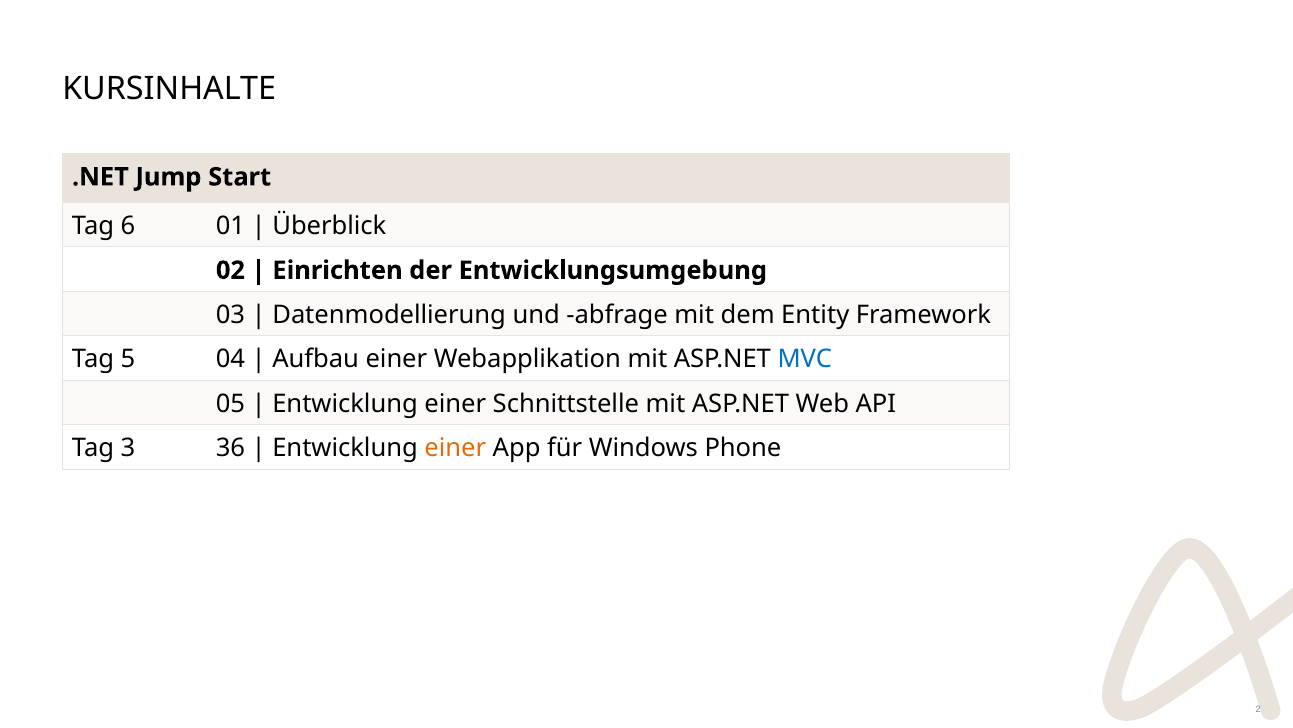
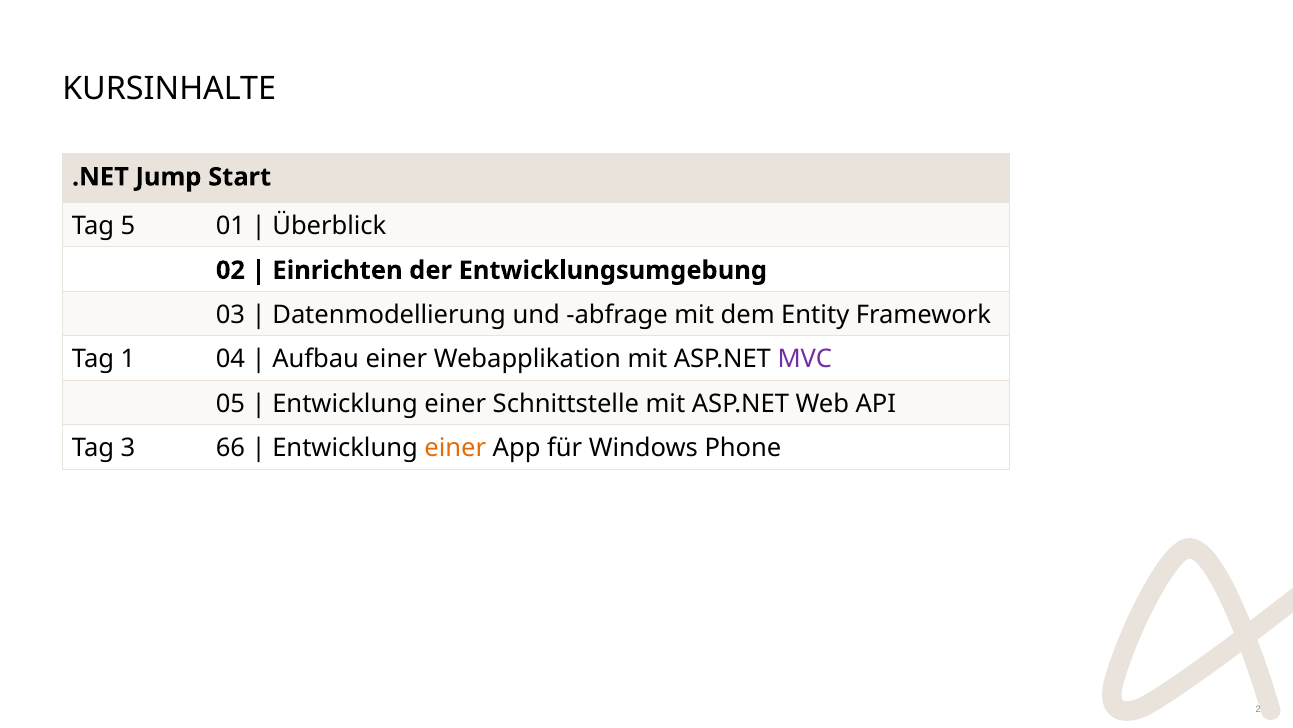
6: 6 -> 5 (128, 226)
5: 5 -> 1 (128, 359)
MVC colour: blue -> purple (805, 359)
36: 36 -> 66 (231, 448)
